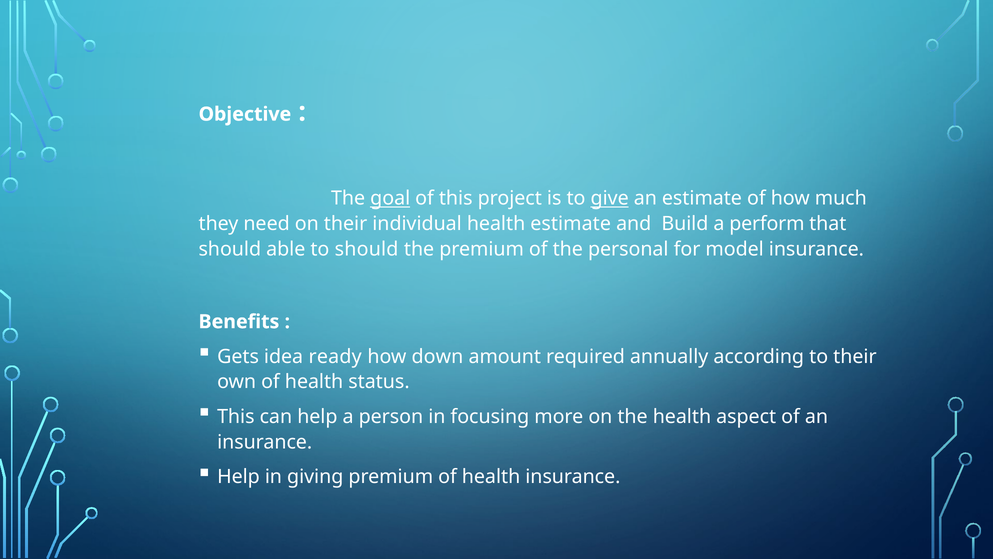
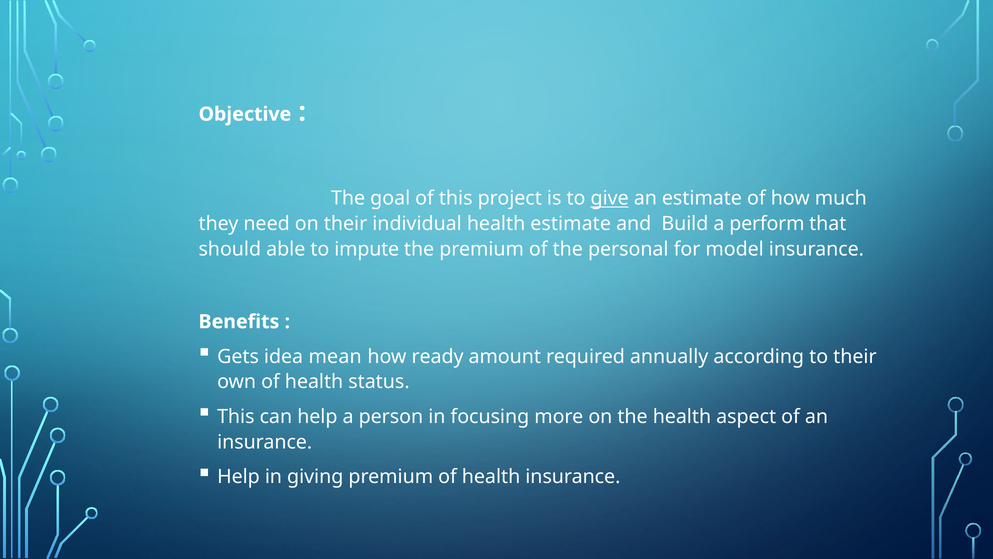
goal underline: present -> none (390, 198)
to should: should -> impute (367, 249)
ready: ready -> mean (335, 356)
down: down -> ready (438, 356)
